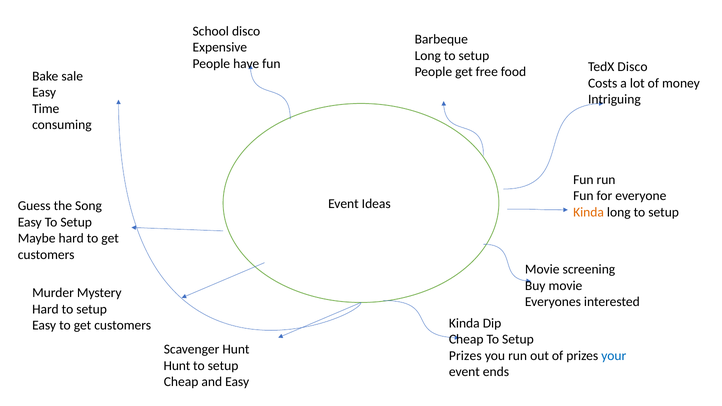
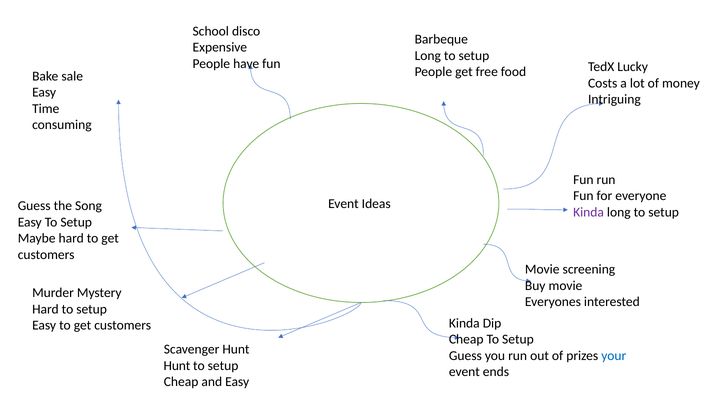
TedX Disco: Disco -> Lucky (633, 67)
Kinda colour: orange -> purple (589, 212)
Prizes: Prizes -> Guess (465, 356)
